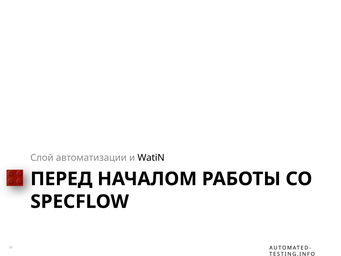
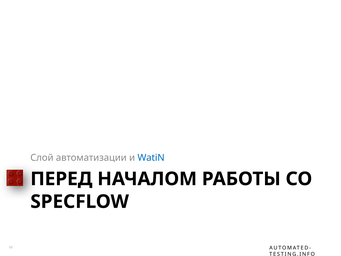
WatiN colour: black -> blue (151, 158)
